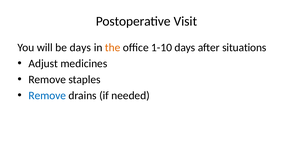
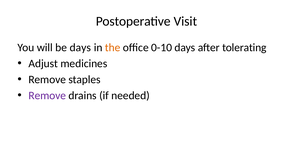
1-10: 1-10 -> 0-10 (162, 48)
situations: situations -> tolerating (244, 48)
Remove colour: blue -> purple (47, 95)
